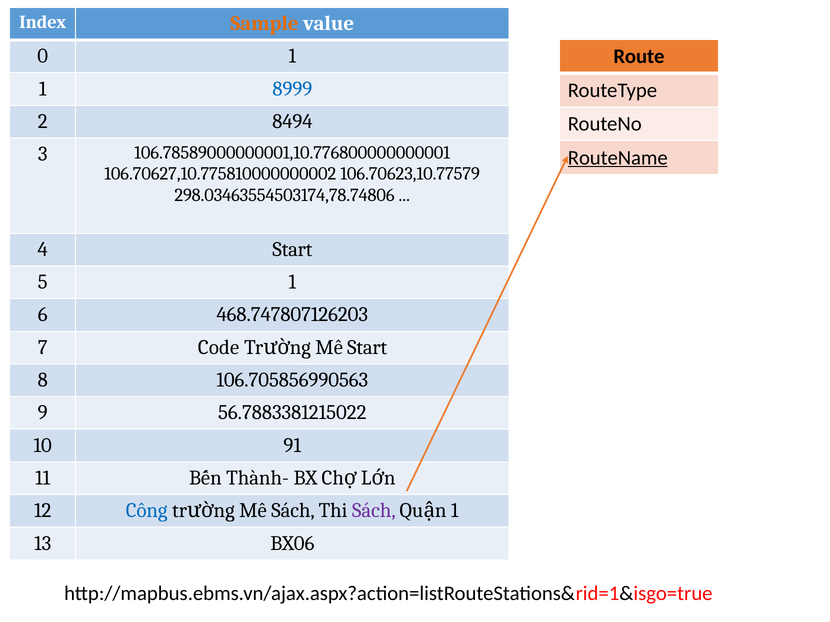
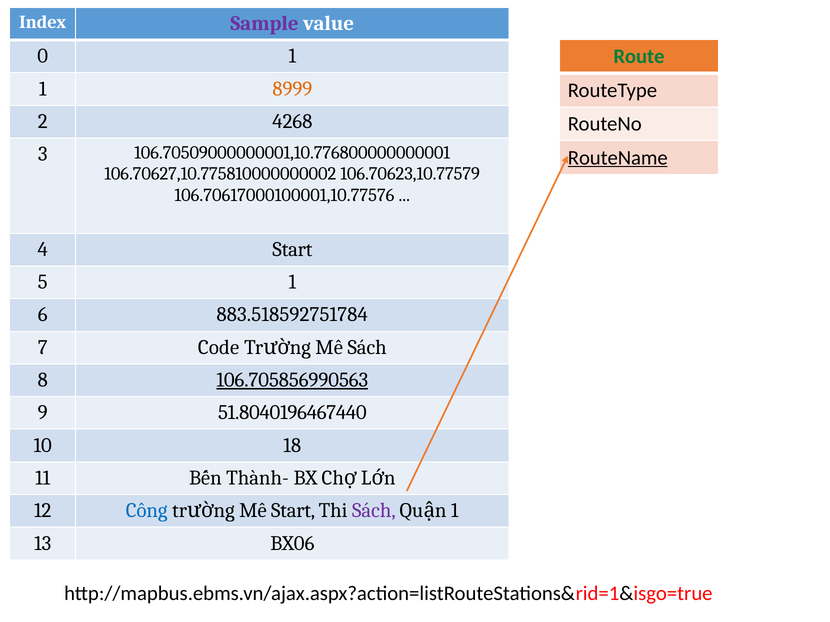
Sample colour: orange -> purple (265, 23)
Route colour: black -> green (639, 57)
8999 colour: blue -> orange (292, 89)
8494: 8494 -> 4268 (292, 121)
106.78589000000001,10.776800000000001: 106.78589000000001,10.776800000000001 -> 106.70509000000001,10.776800000000001 (292, 153)
298.03463554503174,78.74806: 298.03463554503174,78.74806 -> 106.70617000100001,10.77576 (284, 195)
468.747807126203: 468.747807126203 -> 883.518592751784 (292, 315)
Mê Start: Start -> Sách (367, 348)
106.705856990563 underline: none -> present (292, 380)
56.7883381215022: 56.7883381215022 -> 51.8040196467440 (292, 413)
91: 91 -> 18 (292, 446)
Mê Sách: Sách -> Start (293, 511)
